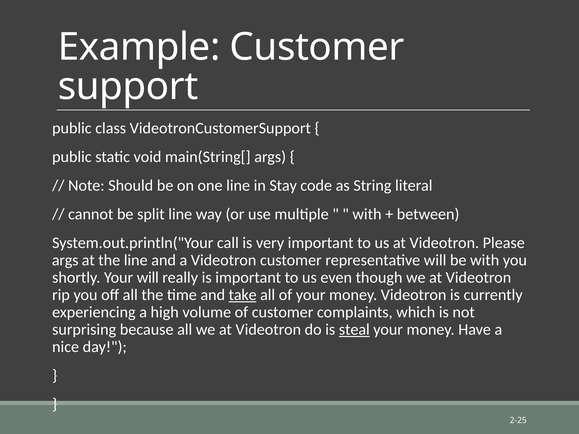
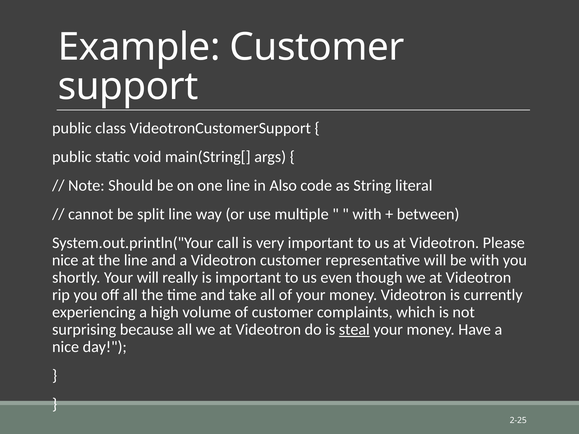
Stay: Stay -> Also (283, 186)
args: args -> nice (65, 260)
take underline: present -> none (243, 295)
